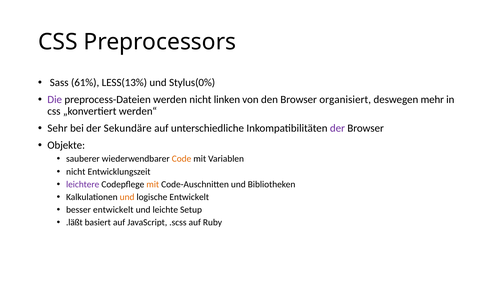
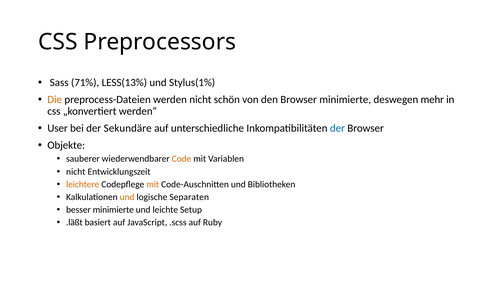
61%: 61% -> 71% (85, 82)
Stylus(0%: Stylus(0% -> Stylus(1% (192, 82)
Die colour: purple -> orange (55, 99)
linken: linken -> schön (227, 99)
Browser organisiert: organisiert -> minimierte (345, 99)
Sehr: Sehr -> User (58, 128)
der colour: purple -> blue (337, 128)
leichtere colour: purple -> orange (83, 184)
logische Entwickelt: Entwickelt -> Separaten (189, 197)
besser entwickelt: entwickelt -> minimierte (113, 210)
